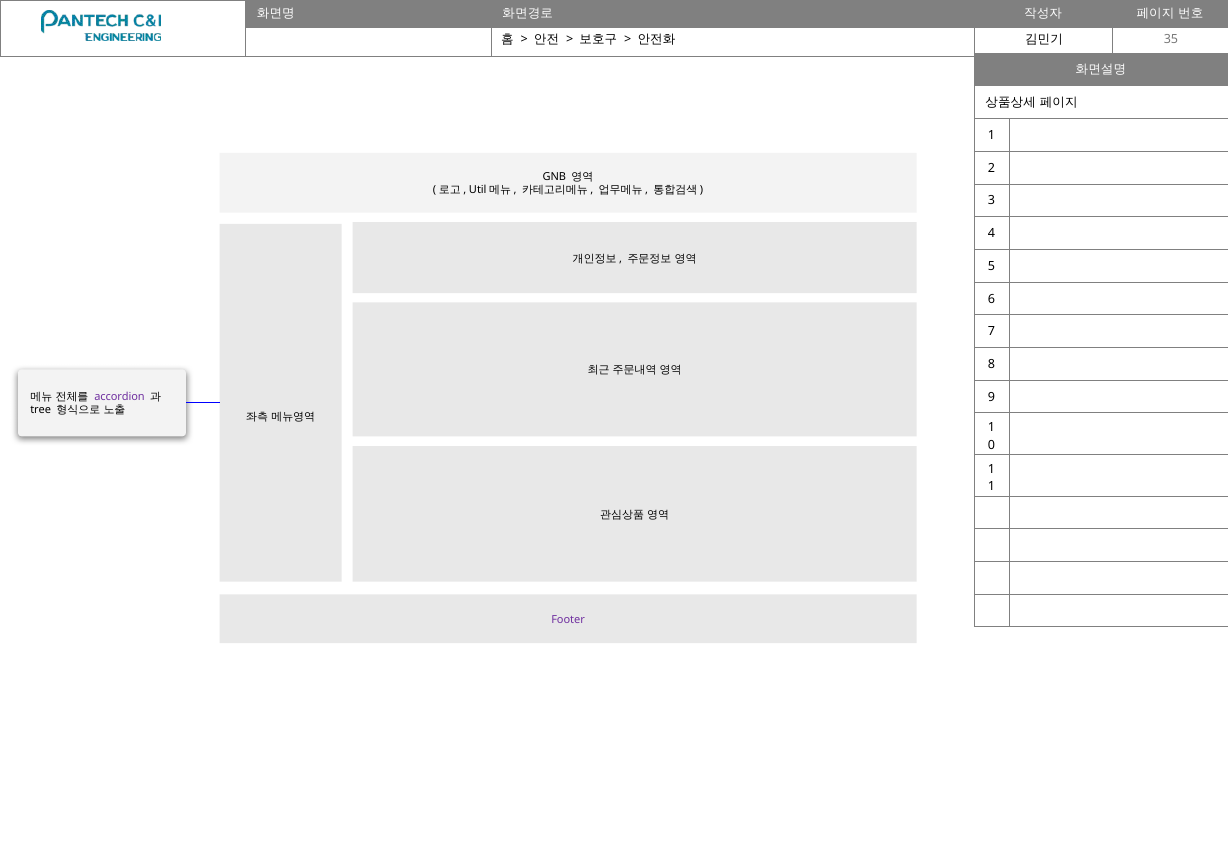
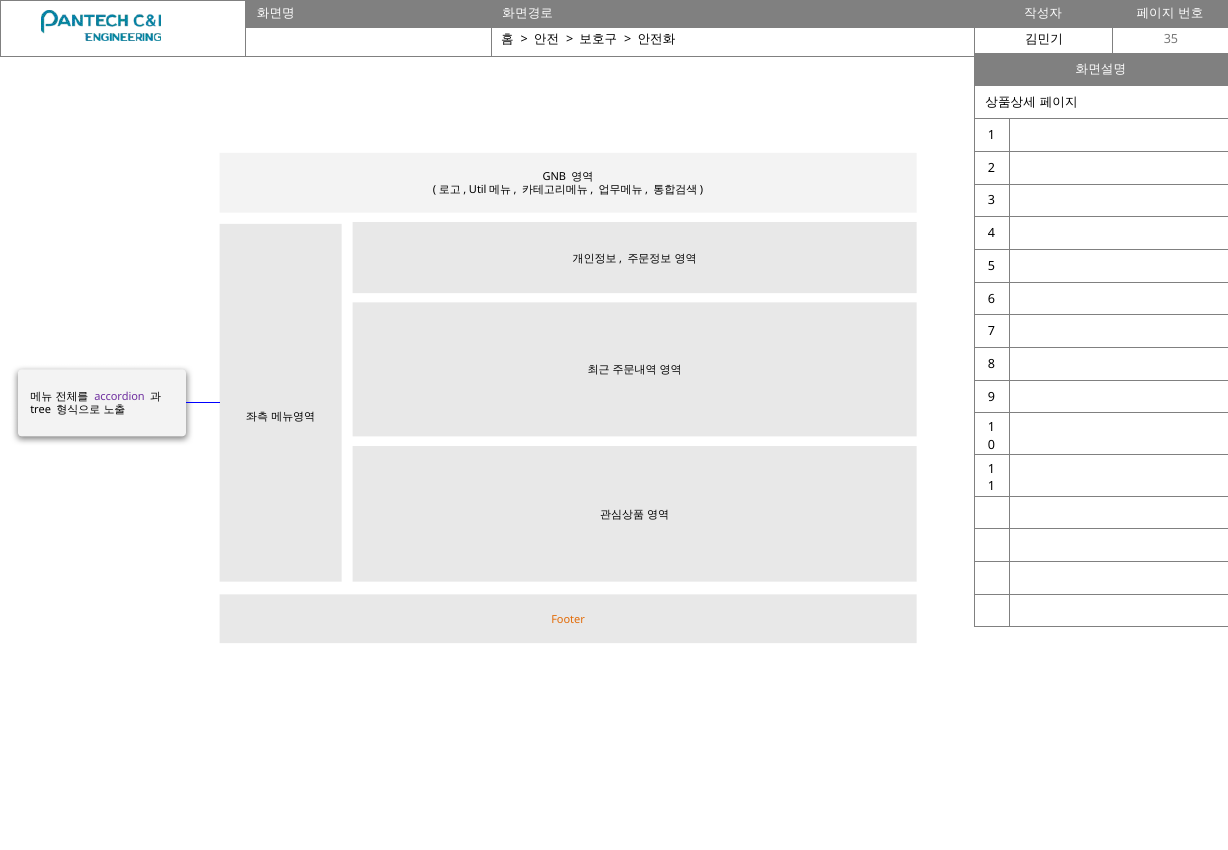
Footer colour: purple -> orange (568, 620)
